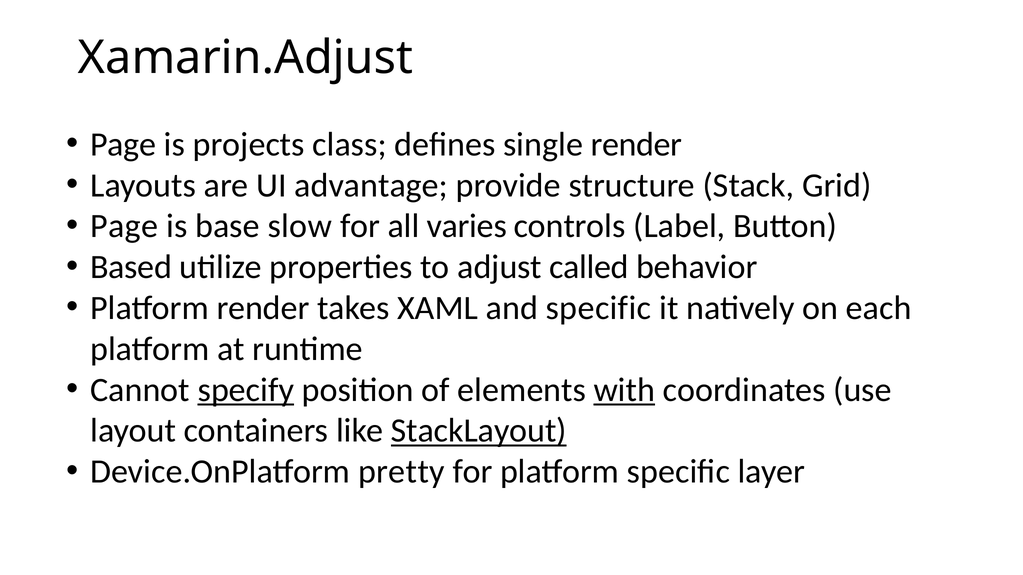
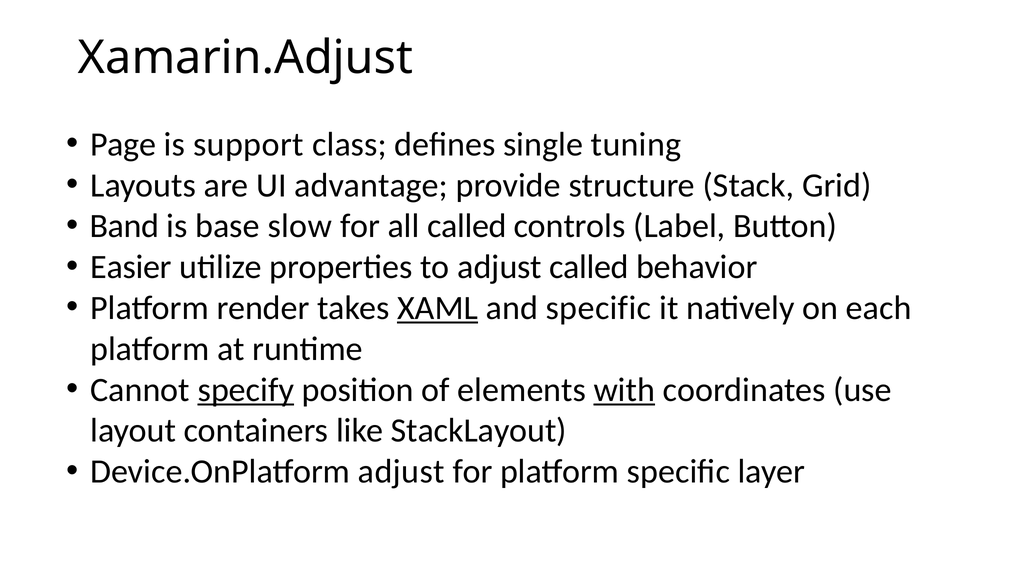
projects: projects -> support (248, 145)
single render: render -> tuning (636, 145)
Page: Page -> Band (125, 226)
all varies: varies -> called (467, 226)
Based: Based -> Easier (131, 267)
XAML underline: none -> present (438, 308)
StackLayout underline: present -> none (479, 431)
Device.OnPlatform pretty: pretty -> adjust (401, 472)
